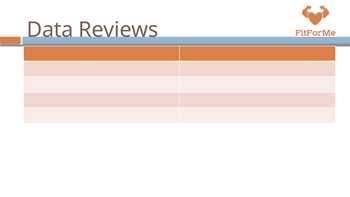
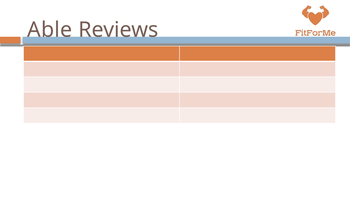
Data: Data -> Able (50, 30)
